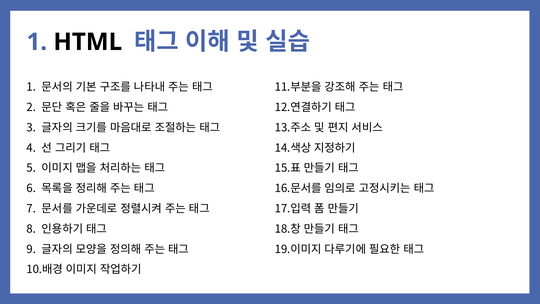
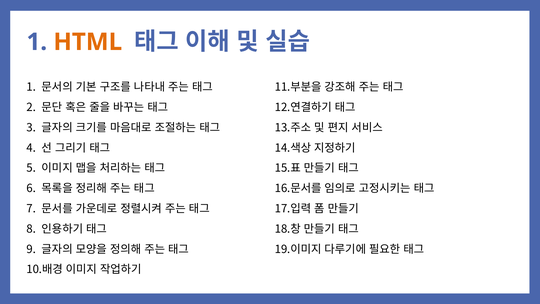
HTML colour: black -> orange (88, 42)
